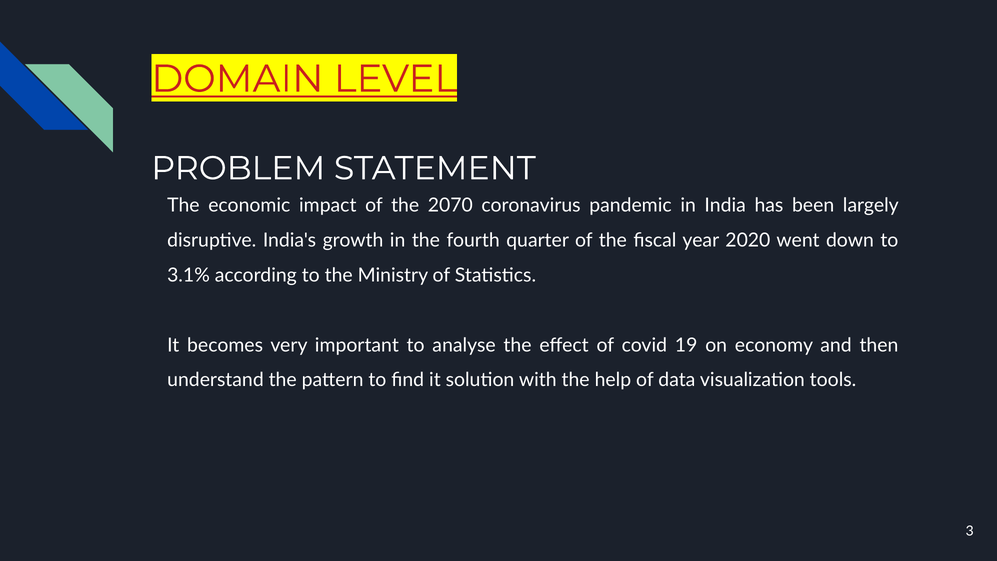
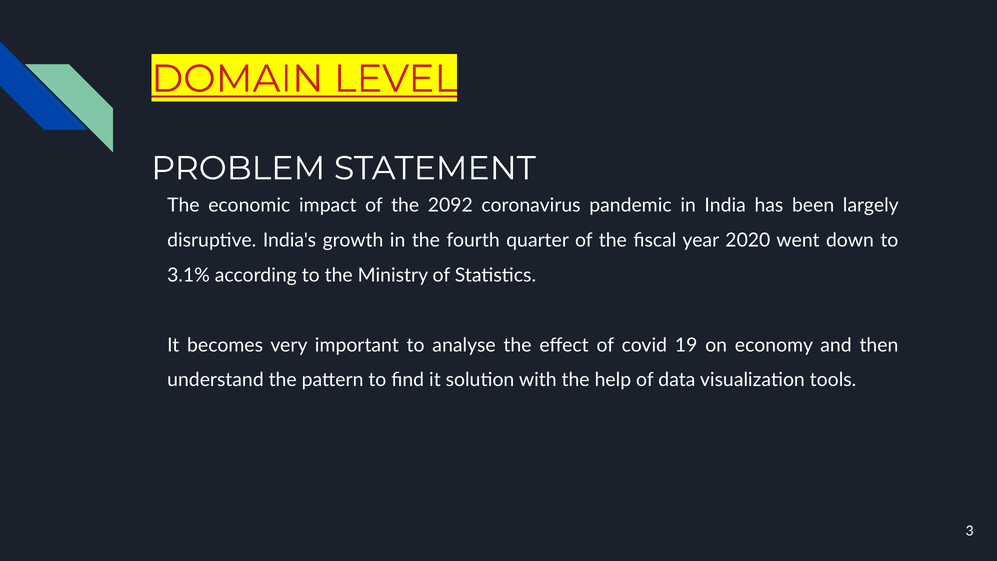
2070: 2070 -> 2092 (450, 205)
